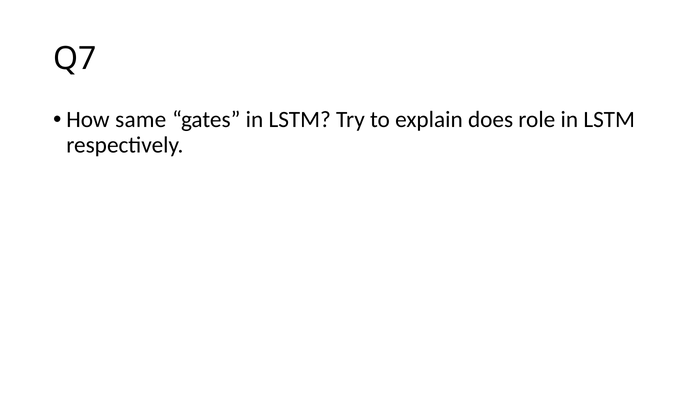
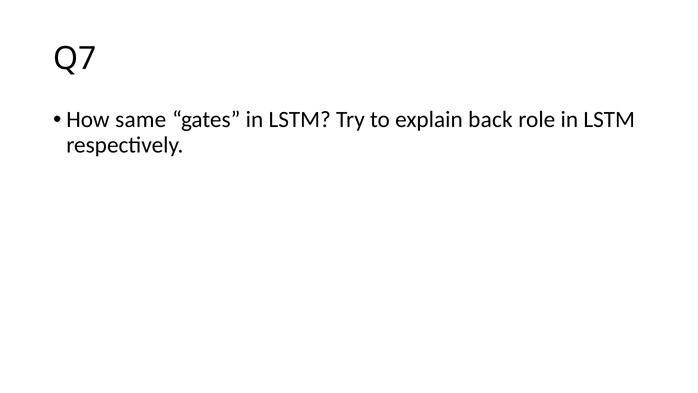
does: does -> back (490, 120)
